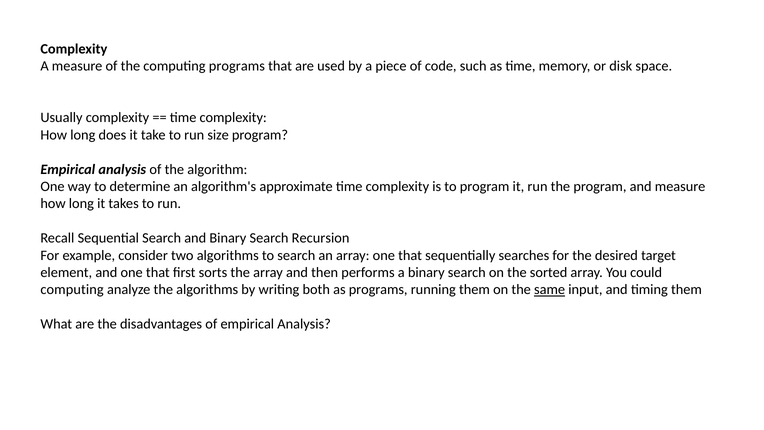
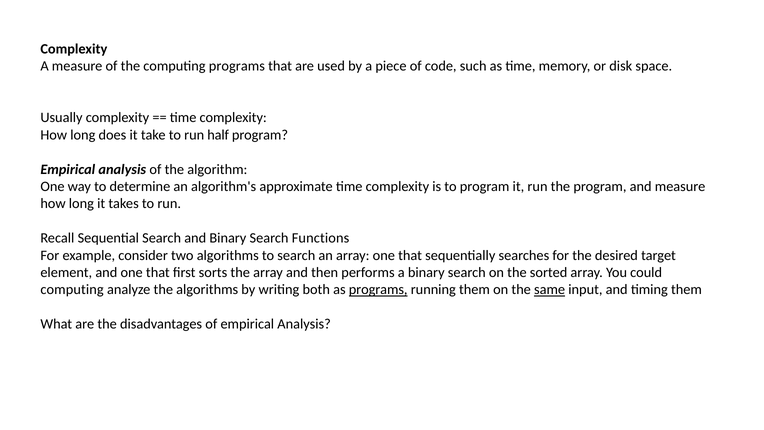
size: size -> half (218, 135)
Recursion: Recursion -> Functions (321, 238)
programs underline: none -> present (378, 290)
